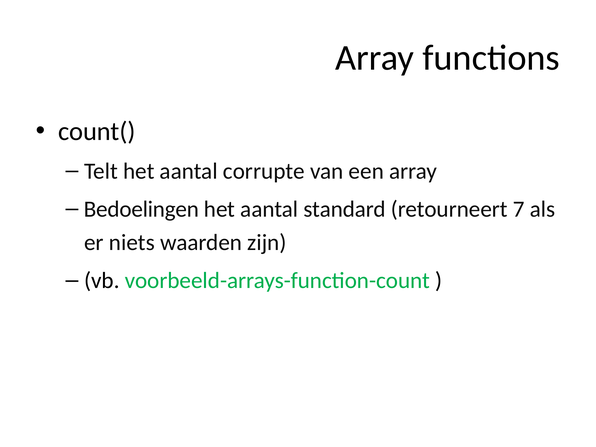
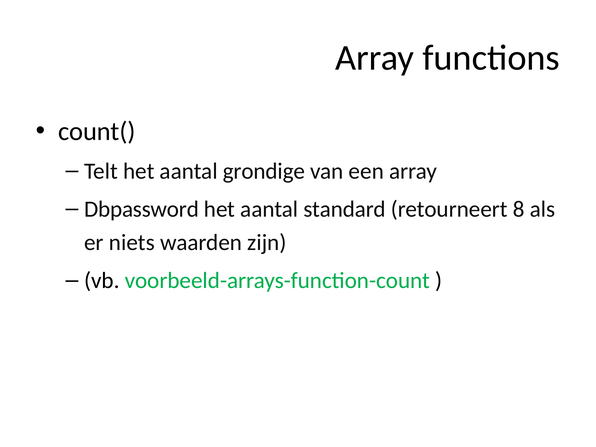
corrupte: corrupte -> grondige (264, 171)
Bedoelingen: Bedoelingen -> Dbpassword (141, 209)
7: 7 -> 8 (519, 209)
